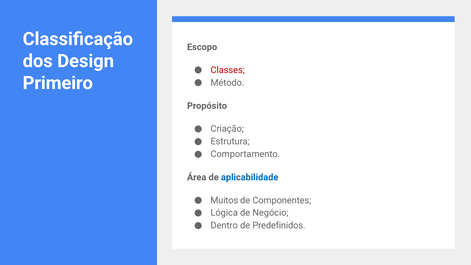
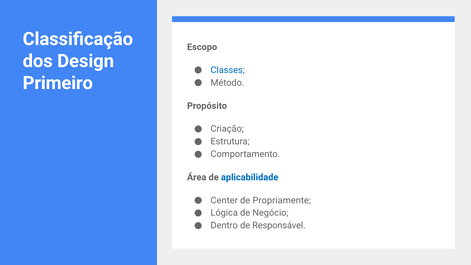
Classes colour: red -> blue (228, 70)
Muitos: Muitos -> Center (224, 200)
Componentes: Componentes -> Propriamente (282, 200)
Predefinidos: Predefinidos -> Responsável (279, 226)
